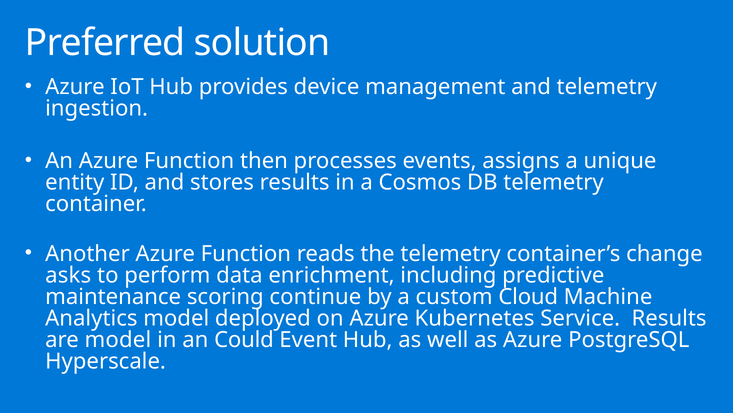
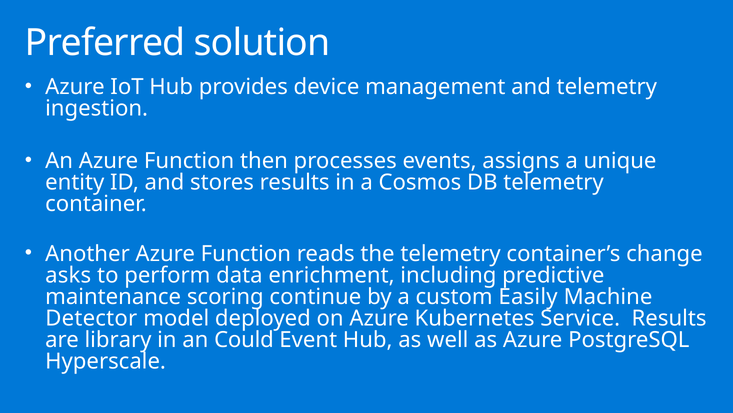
Cloud: Cloud -> Easily (528, 296)
Analytics: Analytics -> Detector (91, 318)
are model: model -> library (118, 339)
